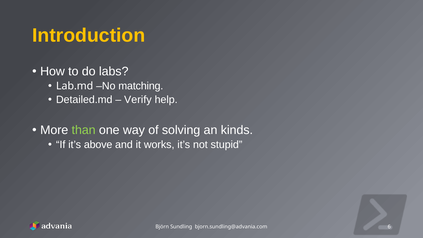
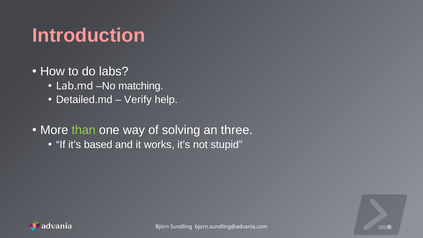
Introduction colour: yellow -> pink (89, 36)
kinds: kinds -> three (237, 130)
above: above -> based (98, 145)
